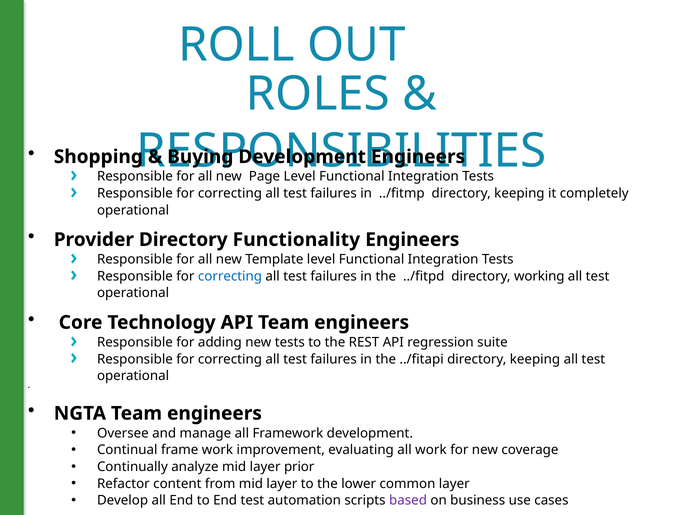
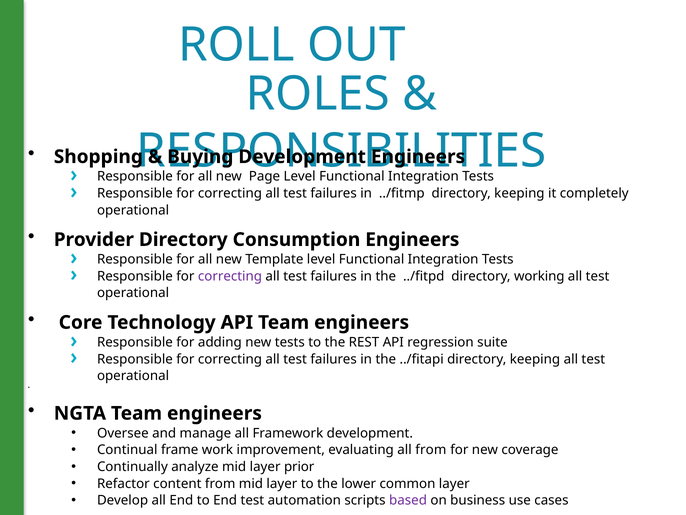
Functionality: Functionality -> Consumption (296, 239)
correcting colour: blue -> purple (230, 276)
all work: work -> from (431, 450)
